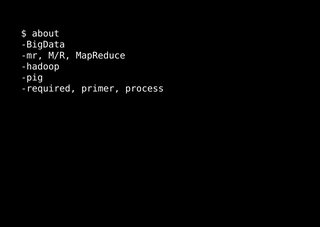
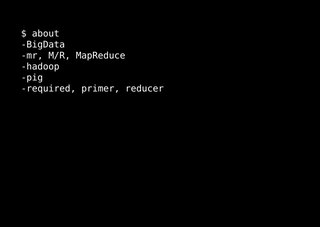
process: process -> reducer (145, 88)
